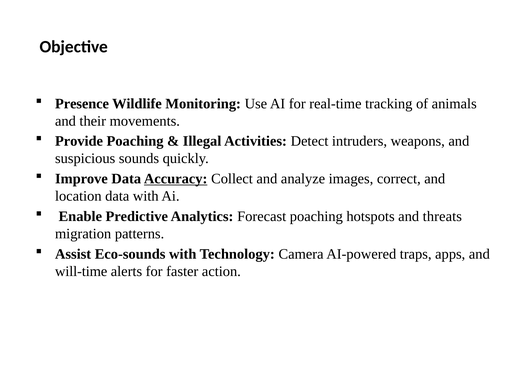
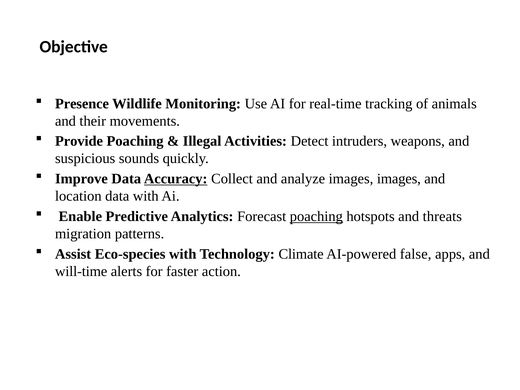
images correct: correct -> images (399, 179)
poaching underline: none -> present (316, 216)
Eco-sounds: Eco-sounds -> Eco-species (130, 254)
Camera: Camera -> Climate (301, 254)
traps: traps -> false (416, 254)
